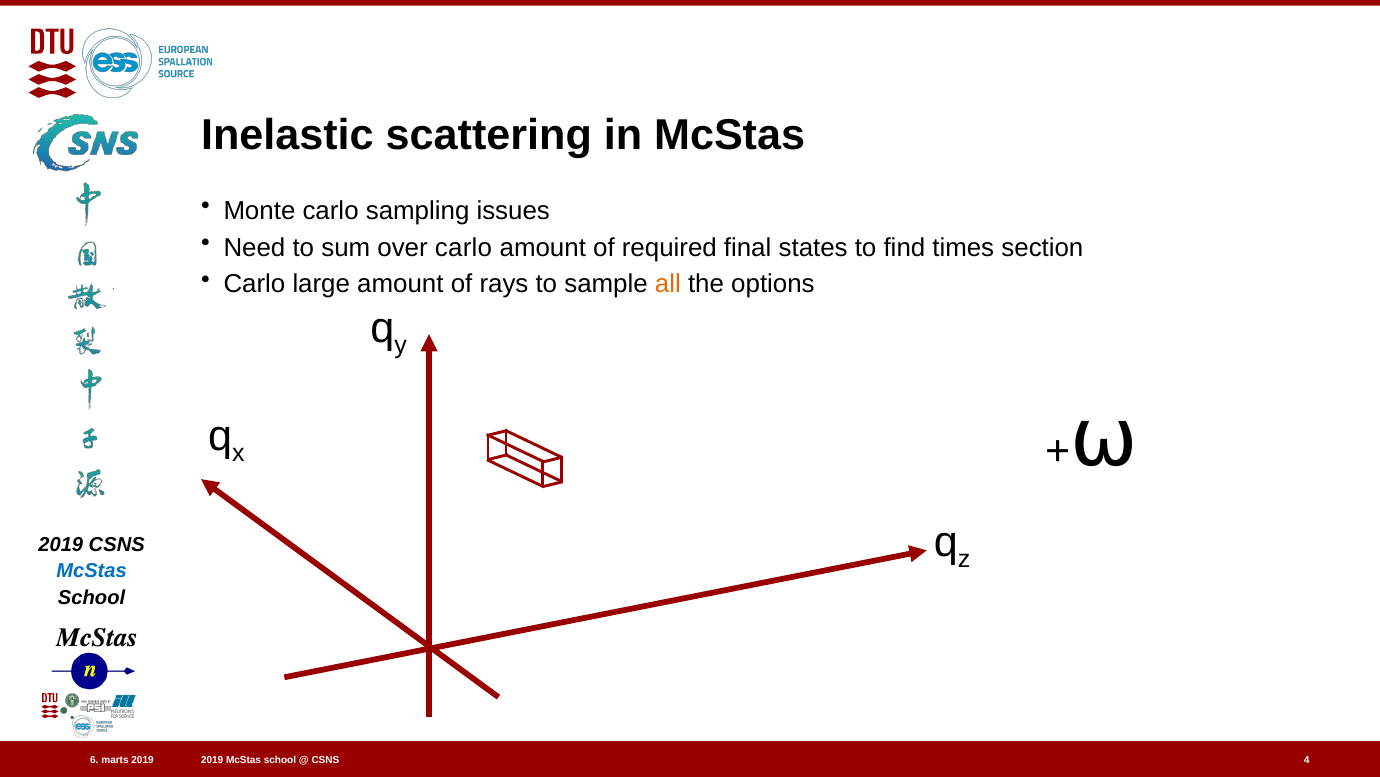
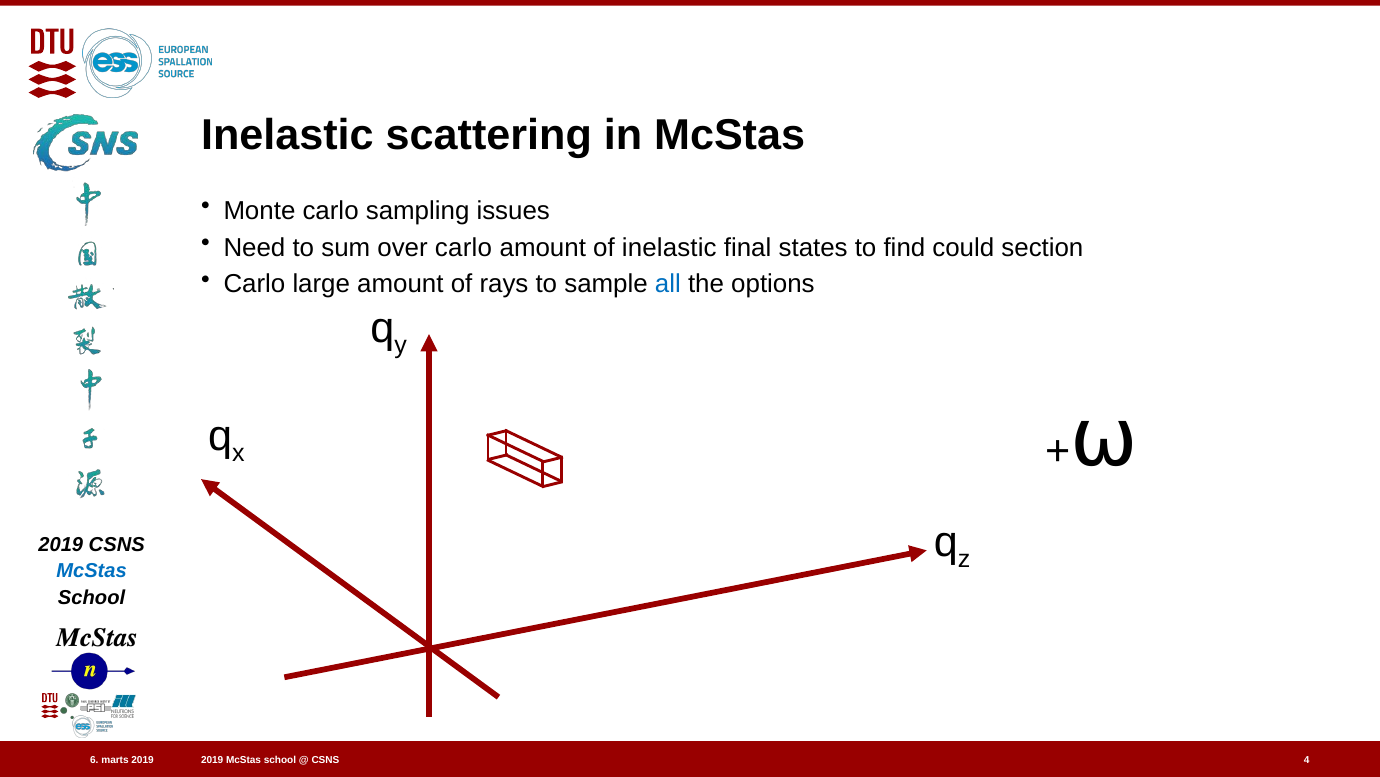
of required: required -> inelastic (669, 248)
times: times -> could (963, 248)
all colour: orange -> blue (668, 284)
